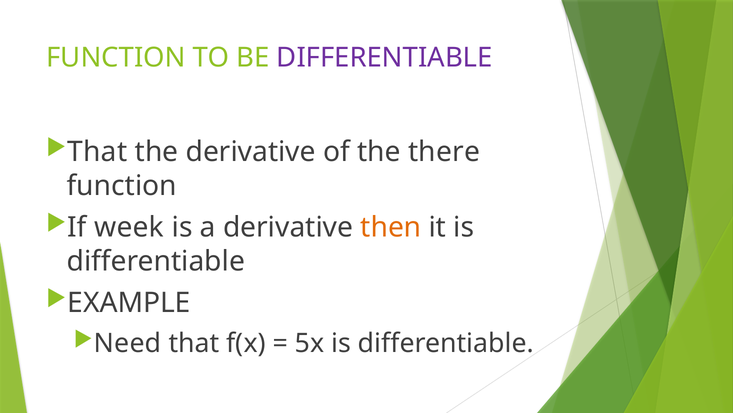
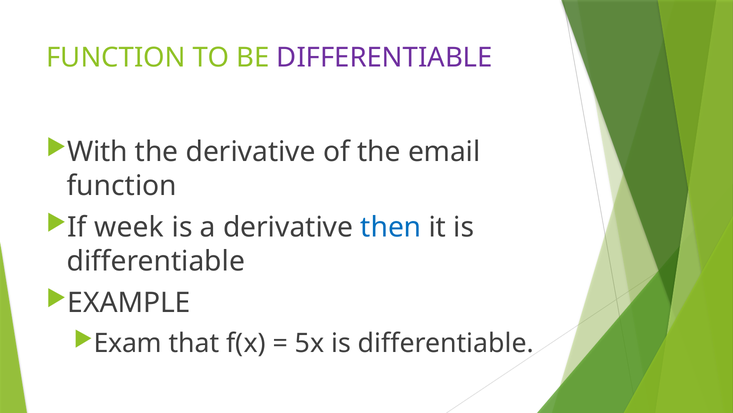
That: That -> With (98, 152)
there: there -> email (444, 152)
then colour: orange -> blue (391, 227)
Need: Need -> Exam (128, 343)
